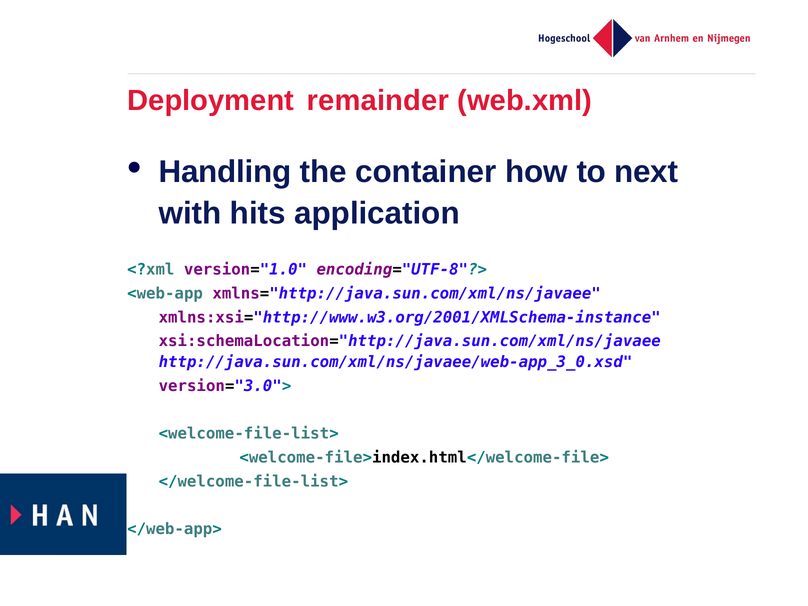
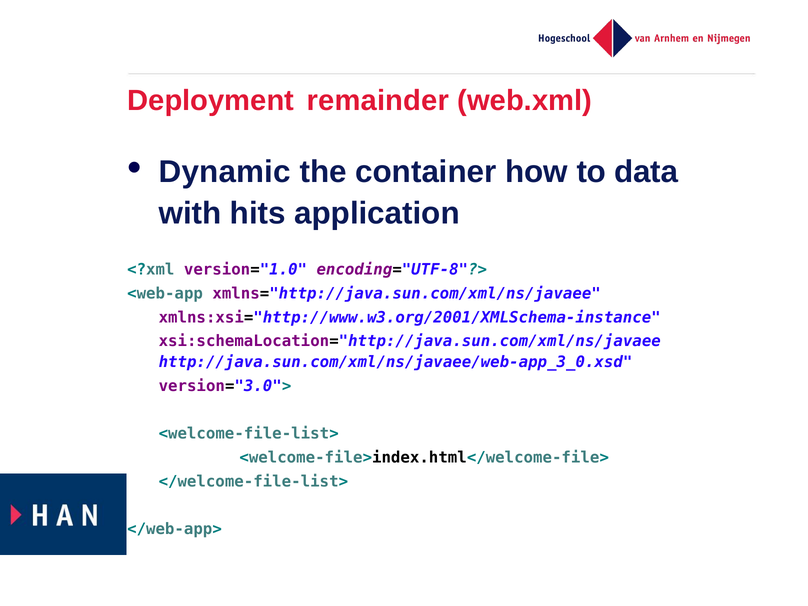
Handling: Handling -> Dynamic (225, 172)
next: next -> data (646, 172)
